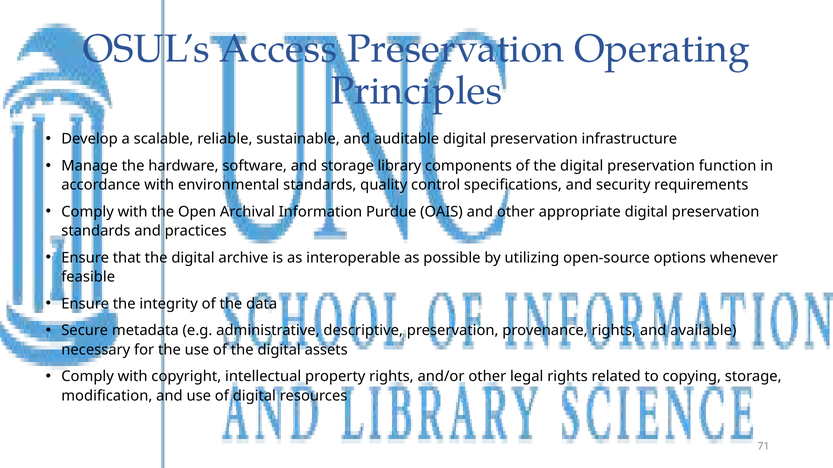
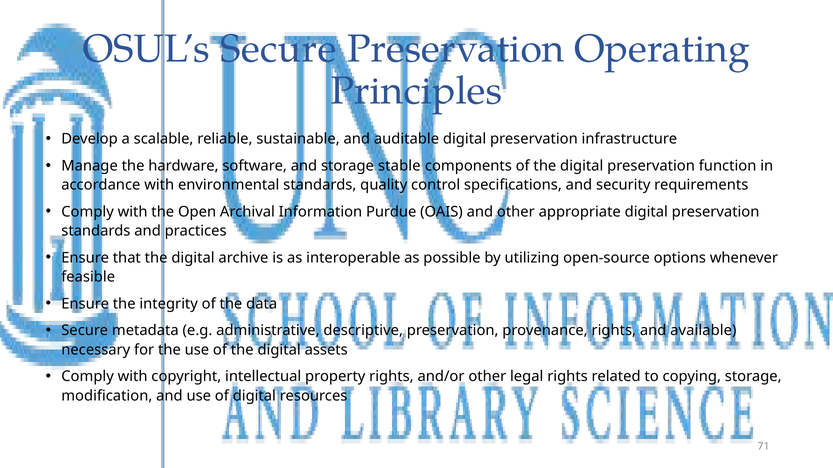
OSUL’s Access: Access -> Secure (278, 49)
library: library -> stable (399, 166)
